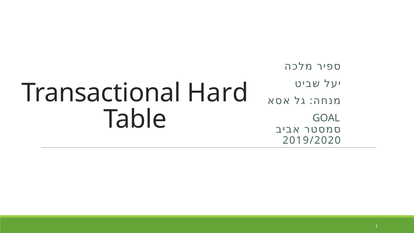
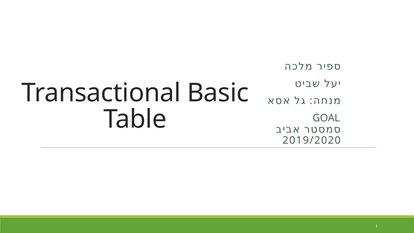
Hard: Hard -> Basic (218, 93)
